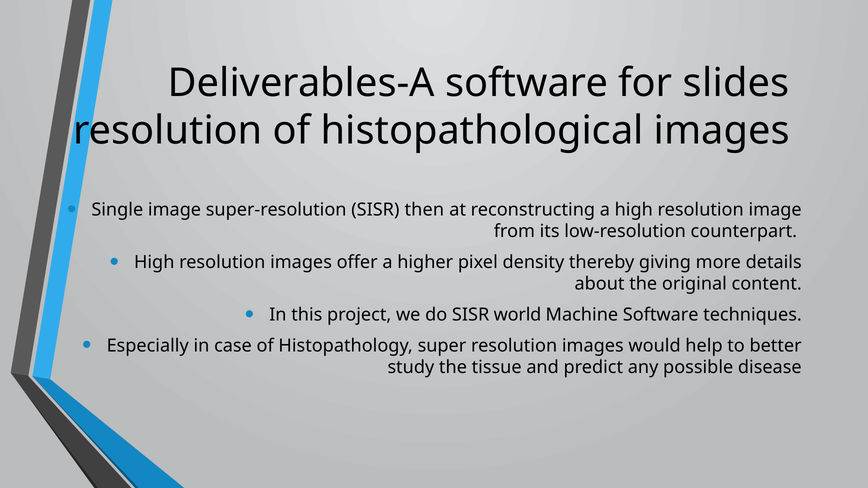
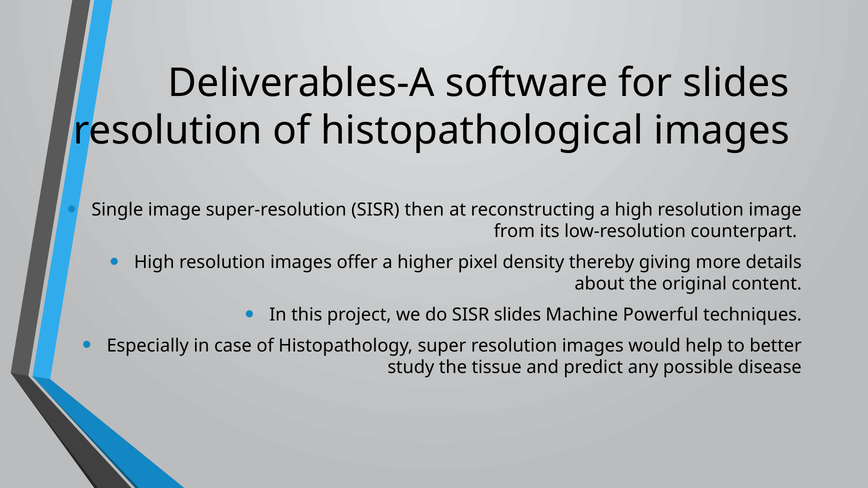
SISR world: world -> slides (518, 315)
Machine Software: Software -> Powerful (661, 315)
